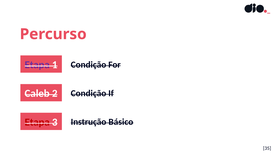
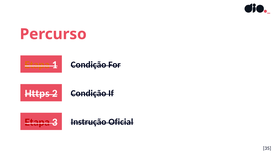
Etapa colour: purple -> orange (37, 65)
Caleb: Caleb -> Https (37, 94)
Básico: Básico -> Oficial (121, 122)
